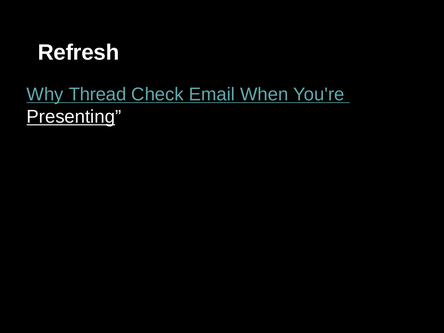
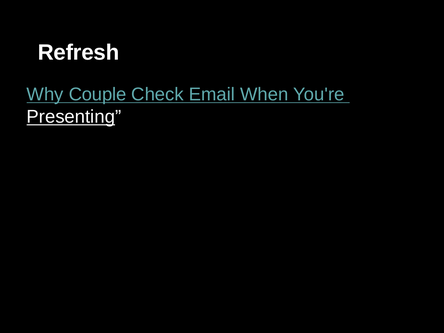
Thread: Thread -> Couple (98, 95)
